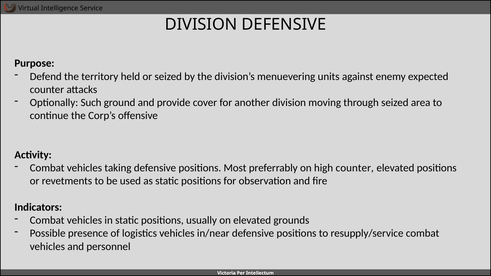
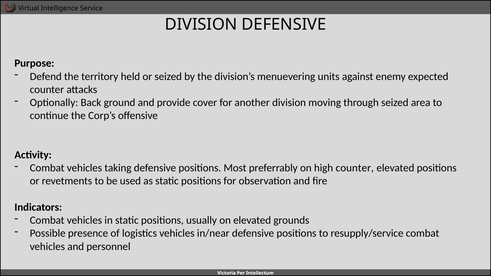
Such: Such -> Back (91, 103)
